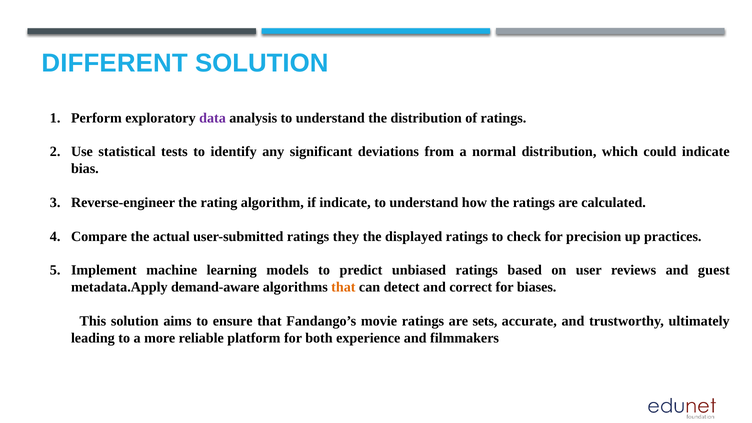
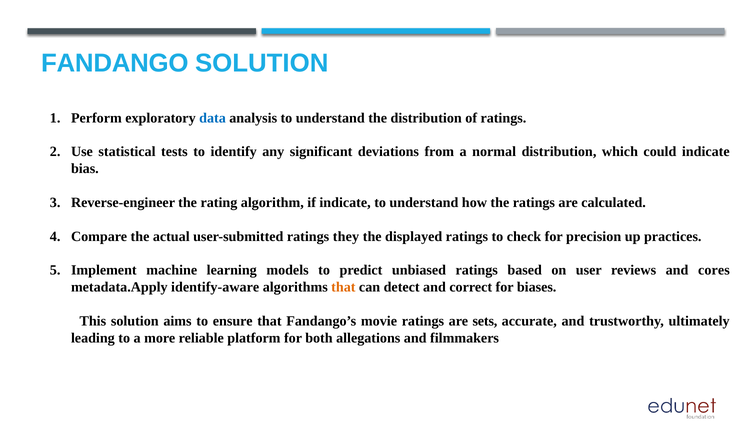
DIFFERENT: DIFFERENT -> FANDANGO (115, 63)
data colour: purple -> blue (213, 118)
guest: guest -> cores (714, 270)
demand-aware: demand-aware -> identify-aware (215, 287)
experience: experience -> allegations (368, 338)
